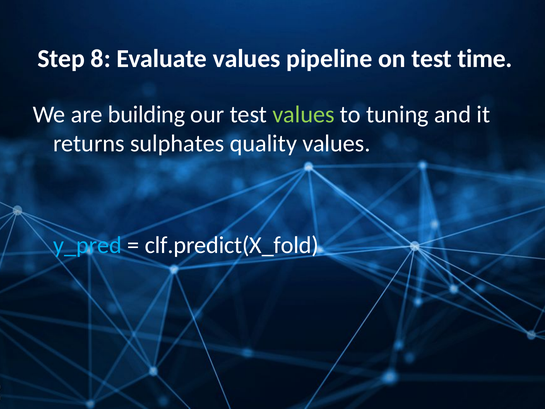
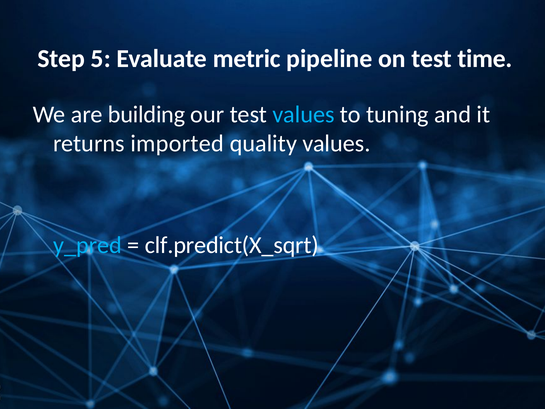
8: 8 -> 5 (101, 59)
Evaluate values: values -> metric (247, 59)
values colour: light green -> light blue (303, 114)
sulphates: sulphates -> imported (177, 143)
clf.predict(X_fold: clf.predict(X_fold -> clf.predict(X_sqrt (232, 245)
